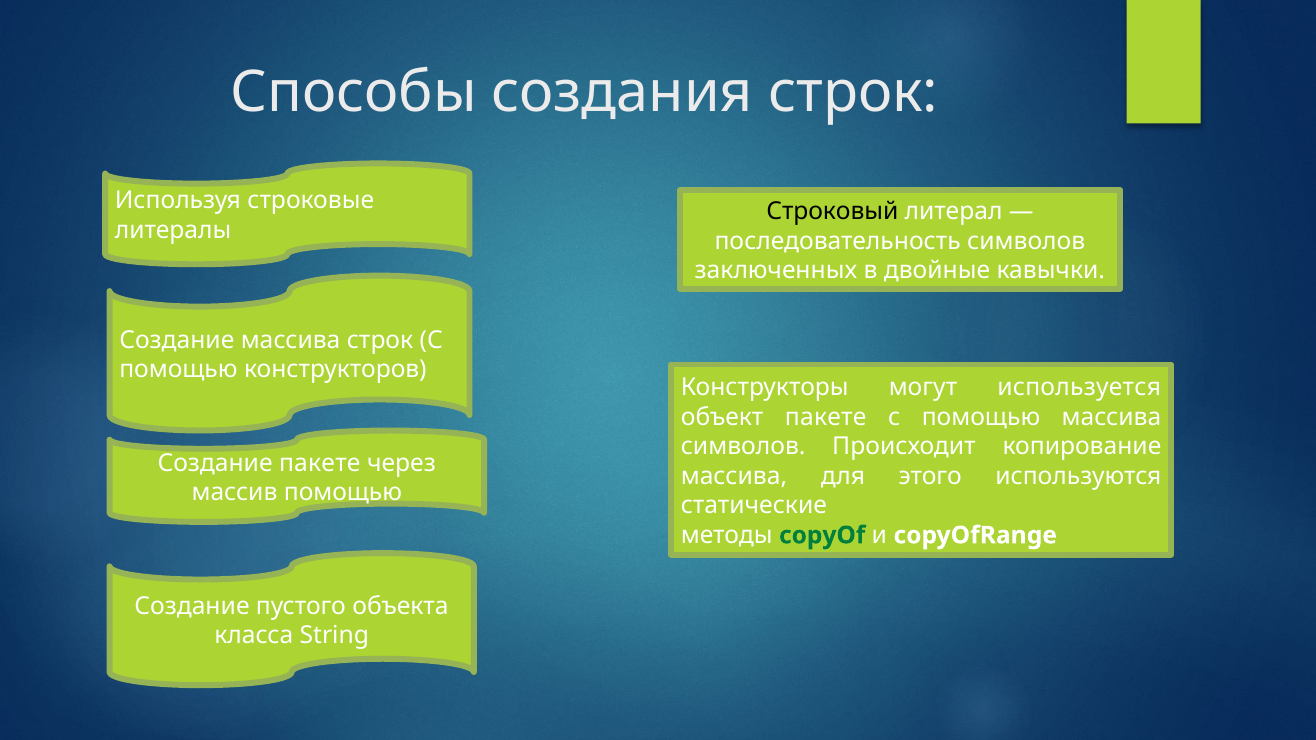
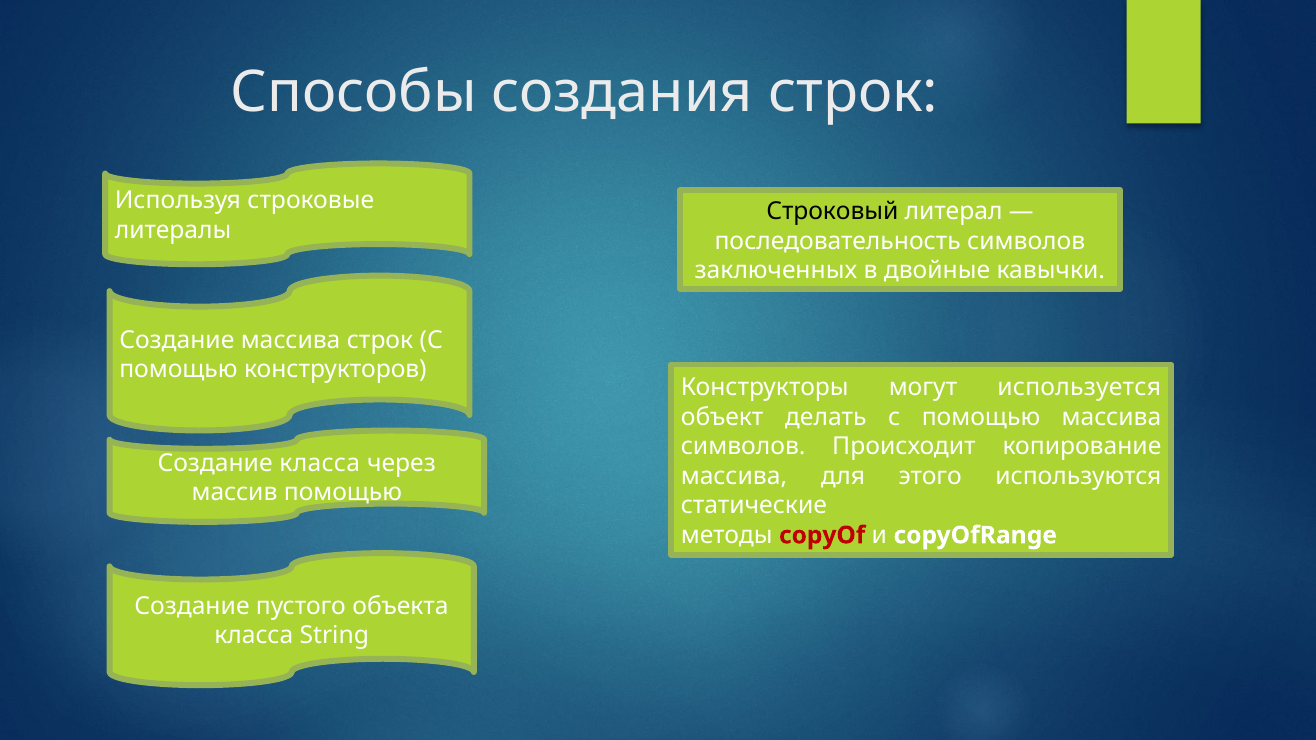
объект пакете: пакете -> делать (826, 417)
Создание пакете: пакете -> класса (320, 463)
copyOf colour: green -> red (822, 535)
